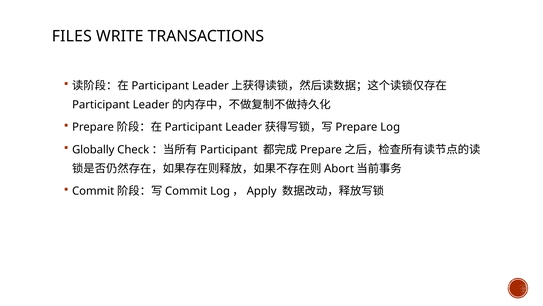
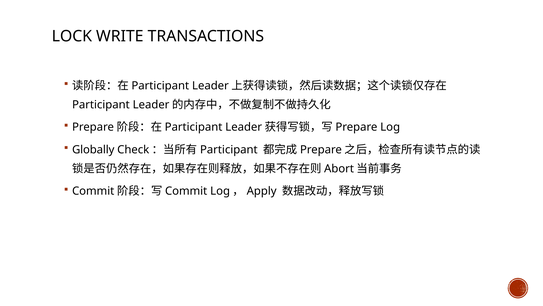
FILES: FILES -> LOCK (72, 36)
